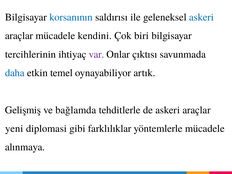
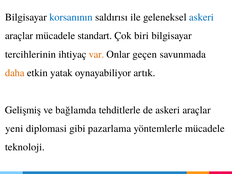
kendini: kendini -> standart (95, 36)
var colour: purple -> orange (96, 54)
çıktısı: çıktısı -> geçen (145, 54)
daha colour: blue -> orange (15, 73)
temel: temel -> yatak (61, 73)
farklılıklar: farklılıklar -> pazarlama (110, 129)
alınmaya: alınmaya -> teknoloji (25, 147)
